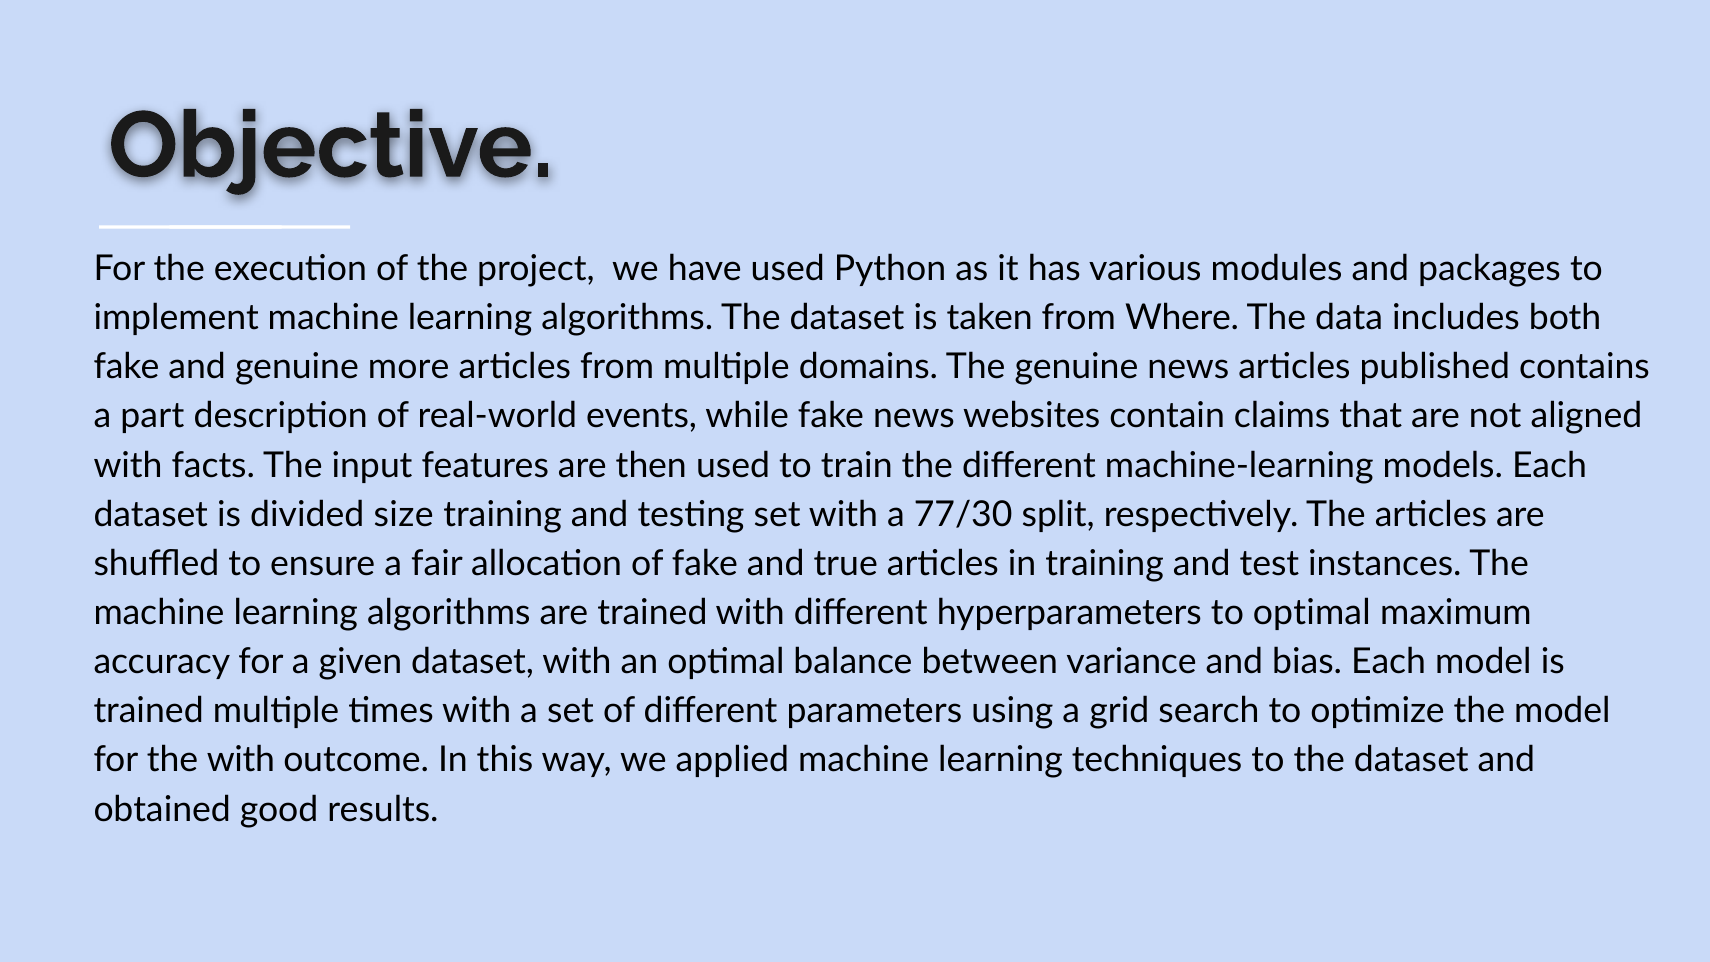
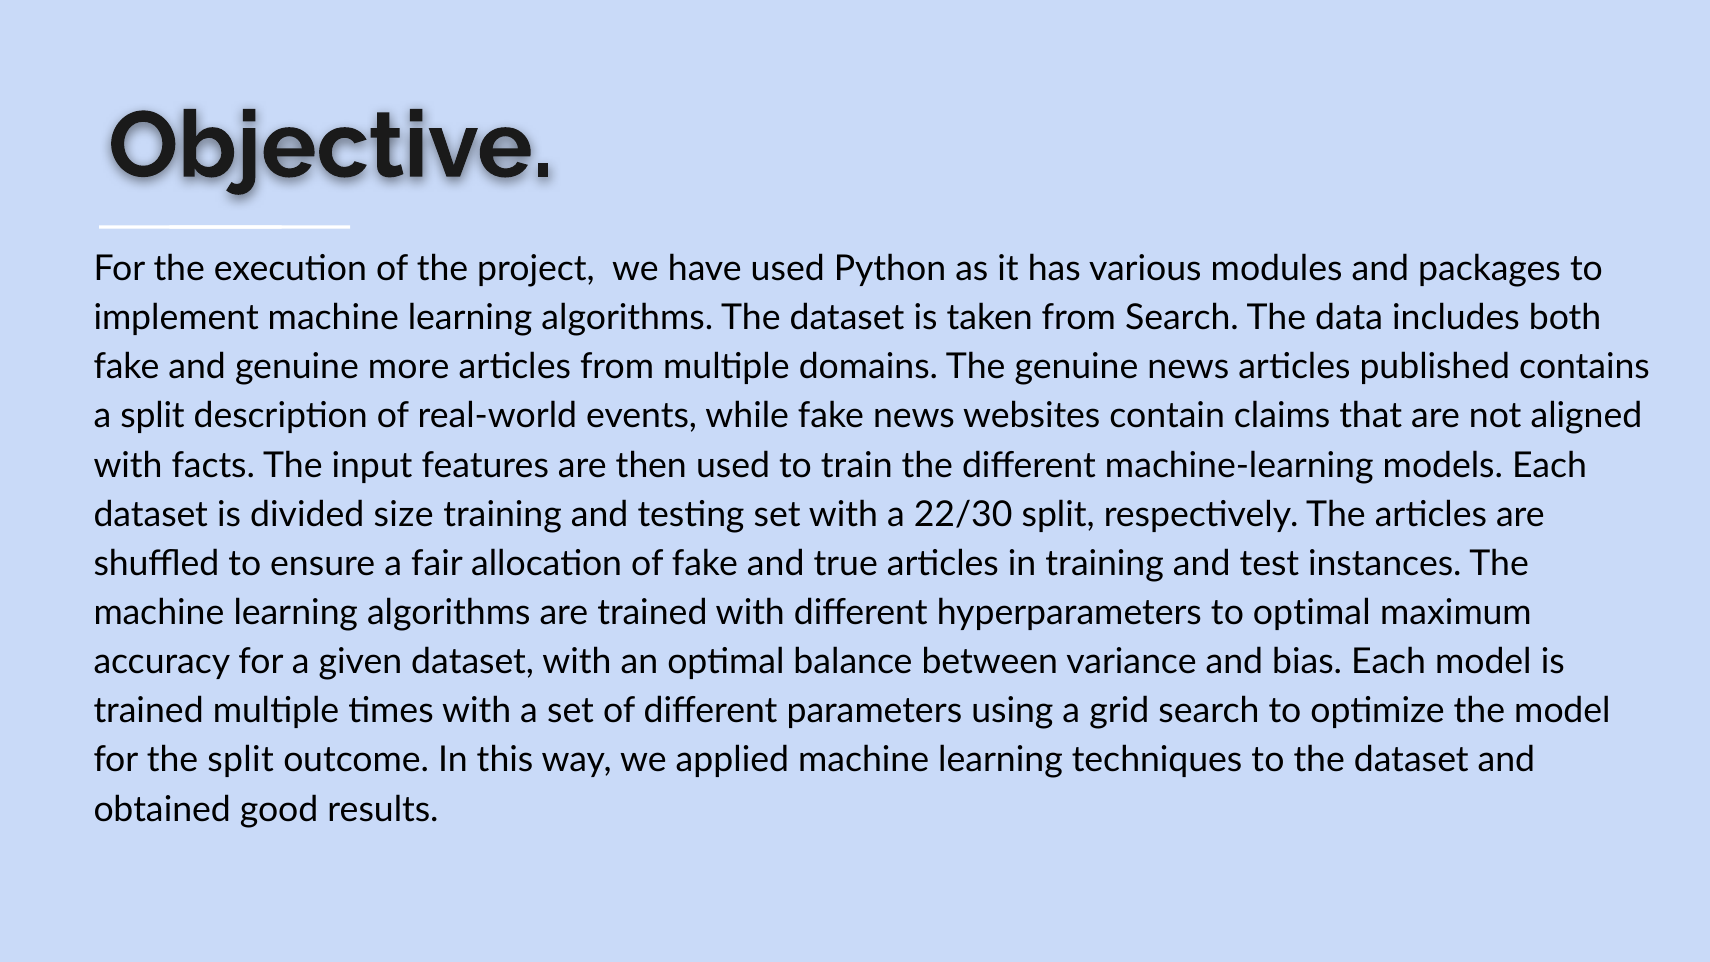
from Where: Where -> Search (1182, 318)
a part: part -> split (152, 416)
77/30: 77/30 -> 22/30 (963, 514)
the with: with -> split (241, 760)
